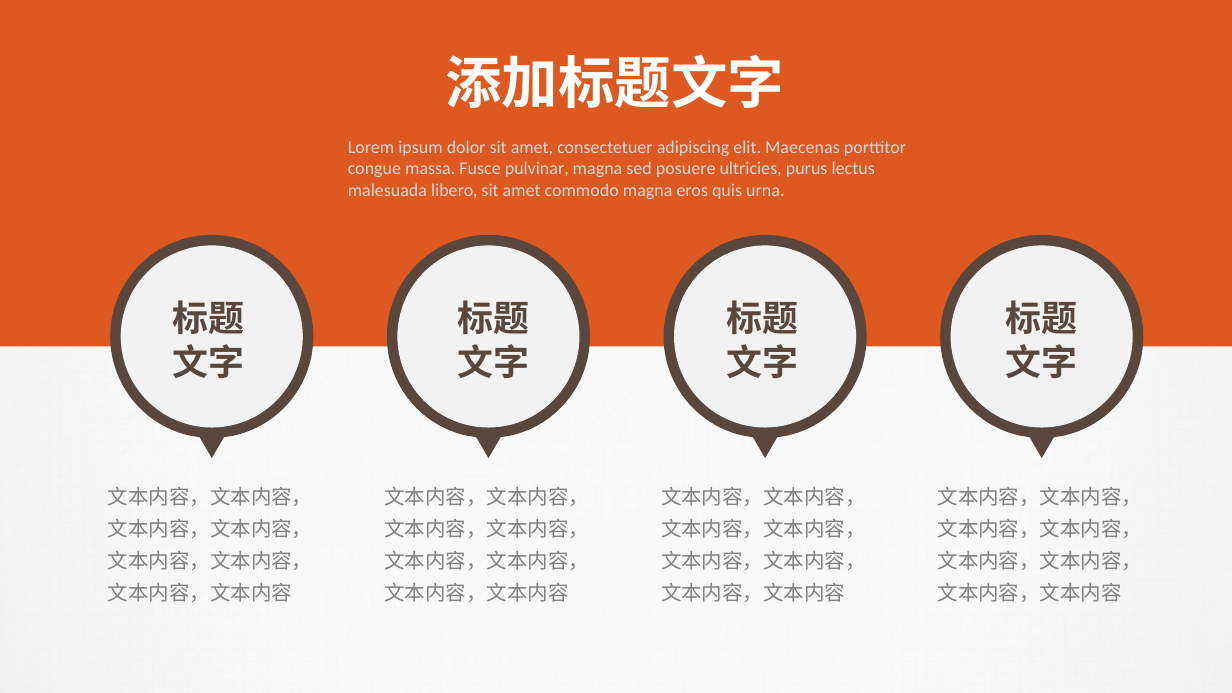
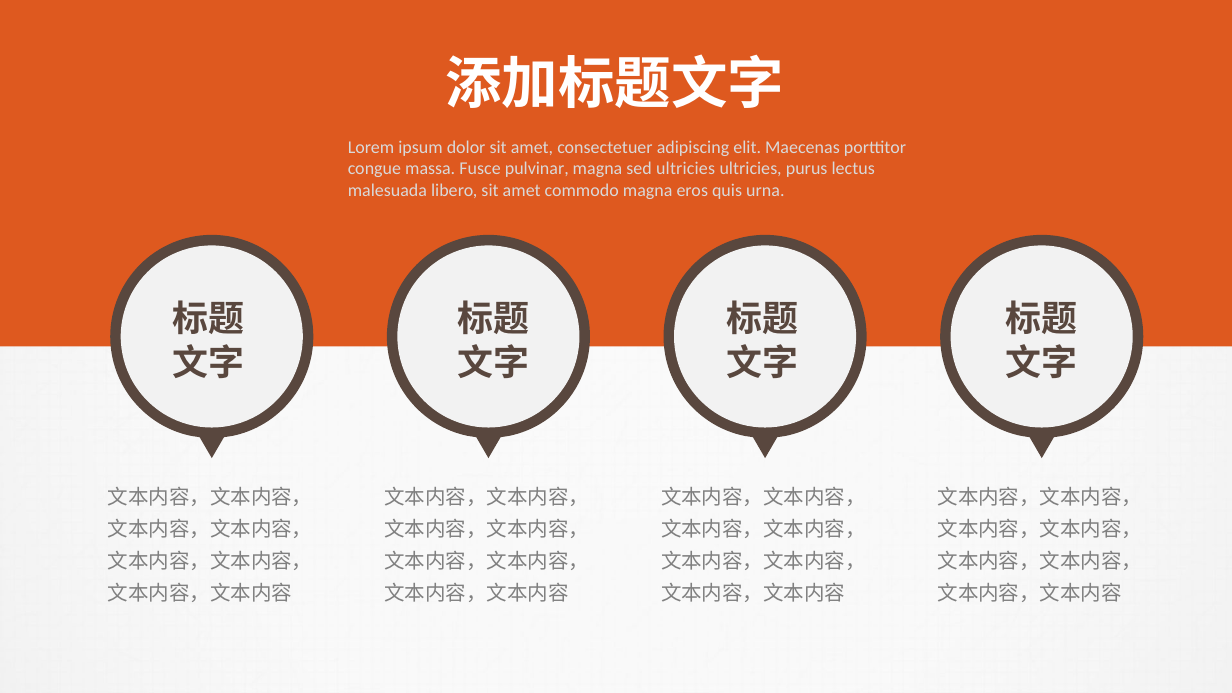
sed posuere: posuere -> ultricies (686, 169)
